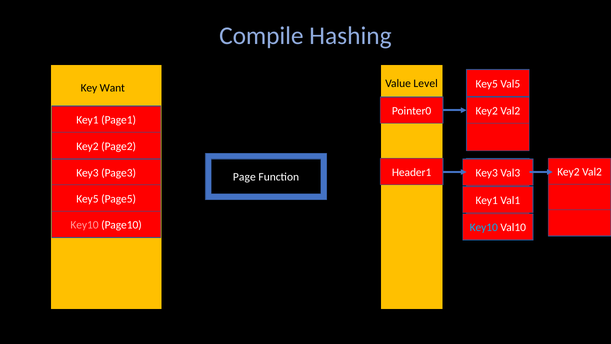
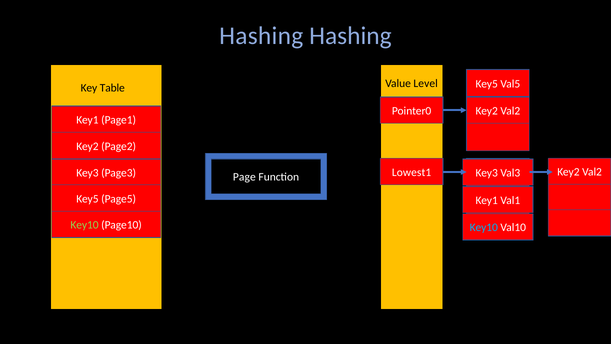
Compile: Compile -> Hashing (261, 36)
Want: Want -> Table (112, 88)
Header1: Header1 -> Lowest1 (412, 172)
Key10 colour: pink -> light green (85, 225)
